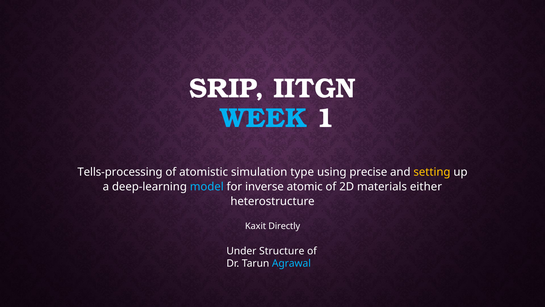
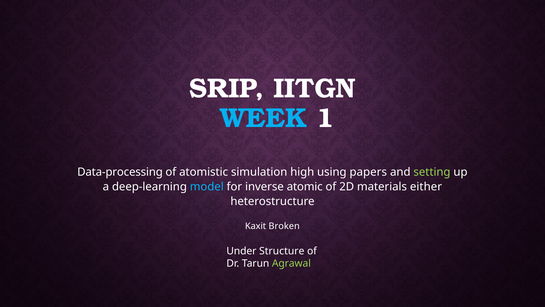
Tells-processing: Tells-processing -> Data-processing (120, 172)
type: type -> high (302, 172)
precise: precise -> papers (368, 172)
setting colour: yellow -> light green (432, 172)
Directly: Directly -> Broken (284, 226)
Agrawal colour: light blue -> light green (291, 263)
